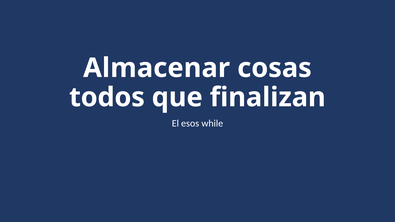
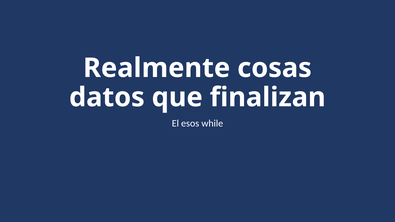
Almacenar: Almacenar -> Realmente (157, 68)
todos: todos -> datos (107, 97)
